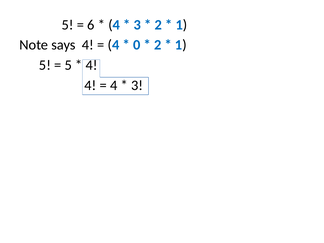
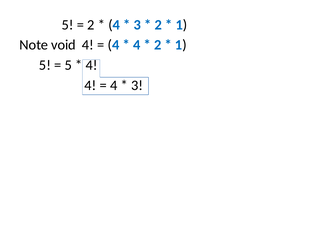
6: 6 -> 2 (91, 25)
says: says -> void (63, 45)
0: 0 -> 4 (137, 45)
